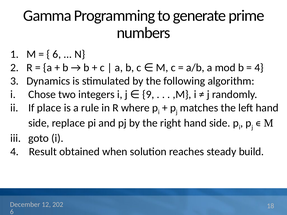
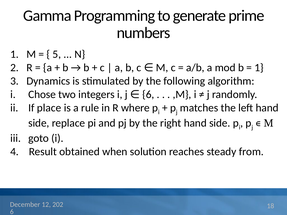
6: 6 -> 5 (57, 54)
4: 4 -> 1 (259, 68)
j 9: 9 -> 6 (148, 95)
build: build -> from (251, 152)
